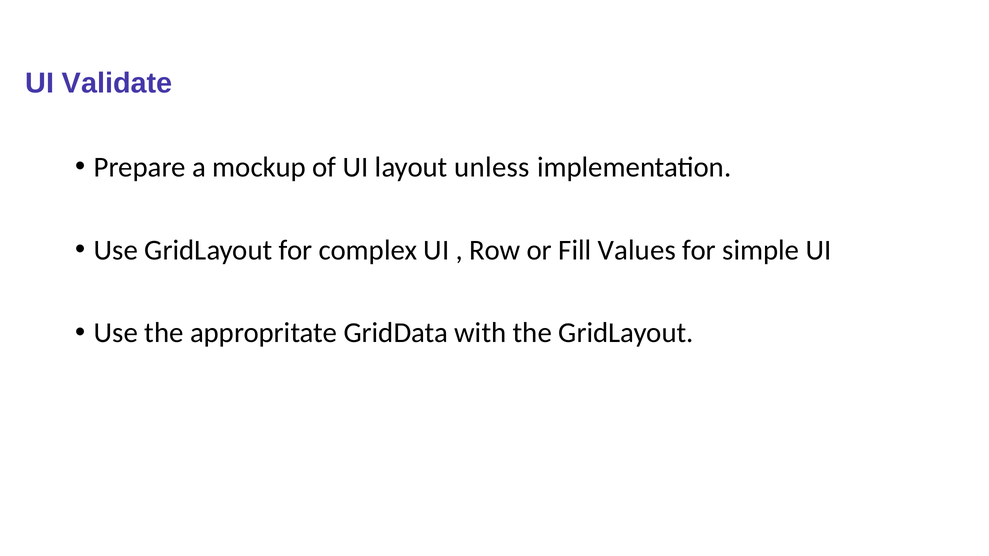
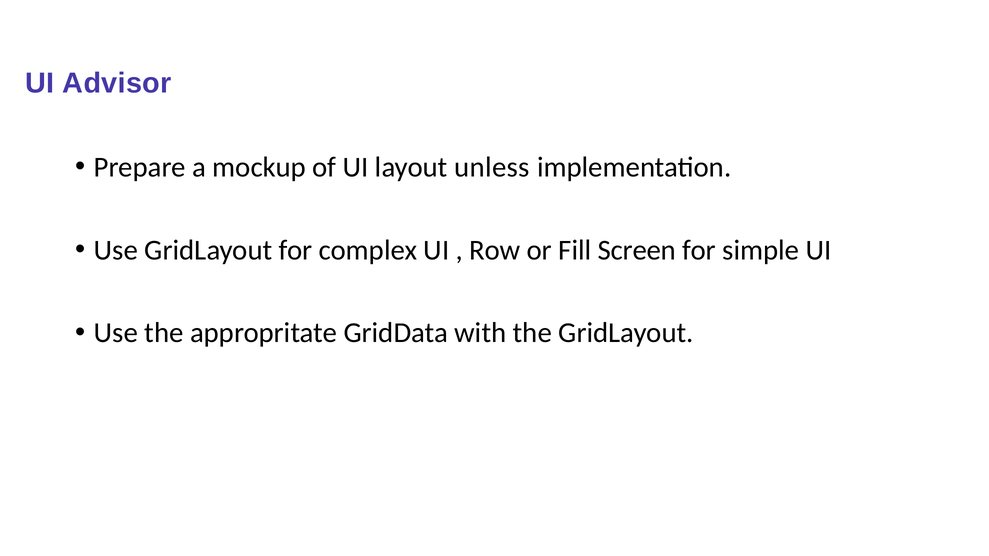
Validate: Validate -> Advisor (117, 83)
Values: Values -> Screen (637, 250)
